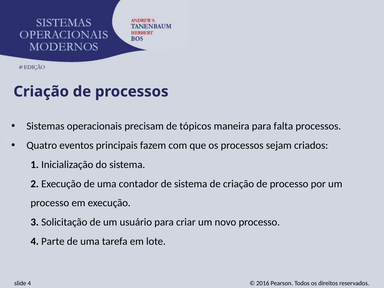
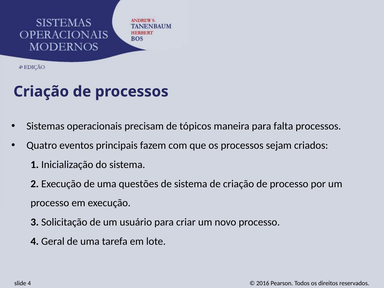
contador: contador -> questões (139, 184)
Parte: Parte -> Geral (53, 241)
